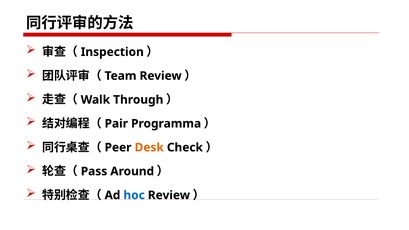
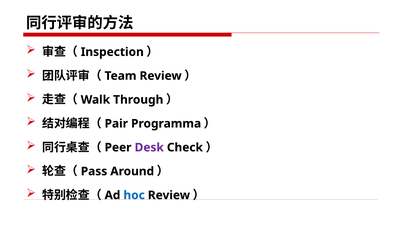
Desk colour: orange -> purple (149, 148)
